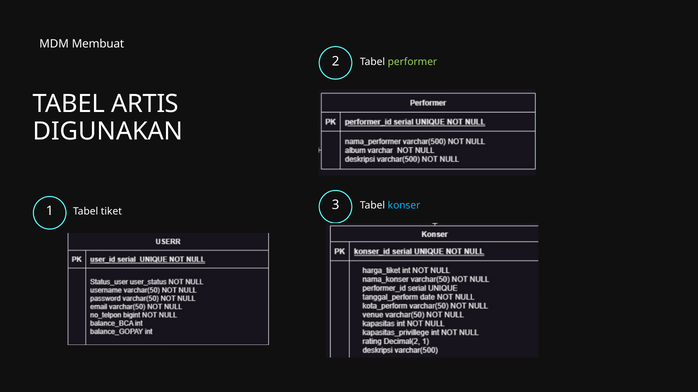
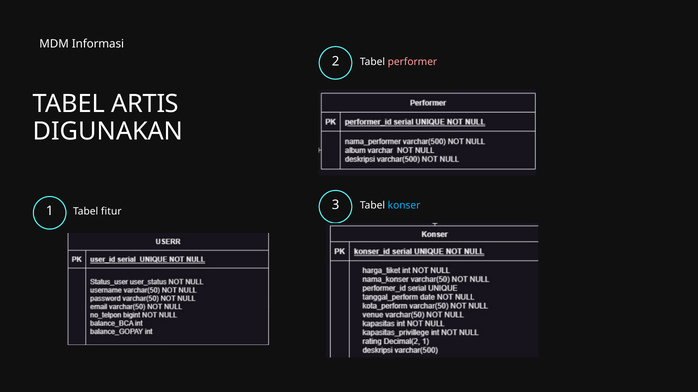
Membuat: Membuat -> Informasi (98, 44)
performer colour: light green -> pink (412, 62)
tiket: tiket -> fitur (111, 212)
